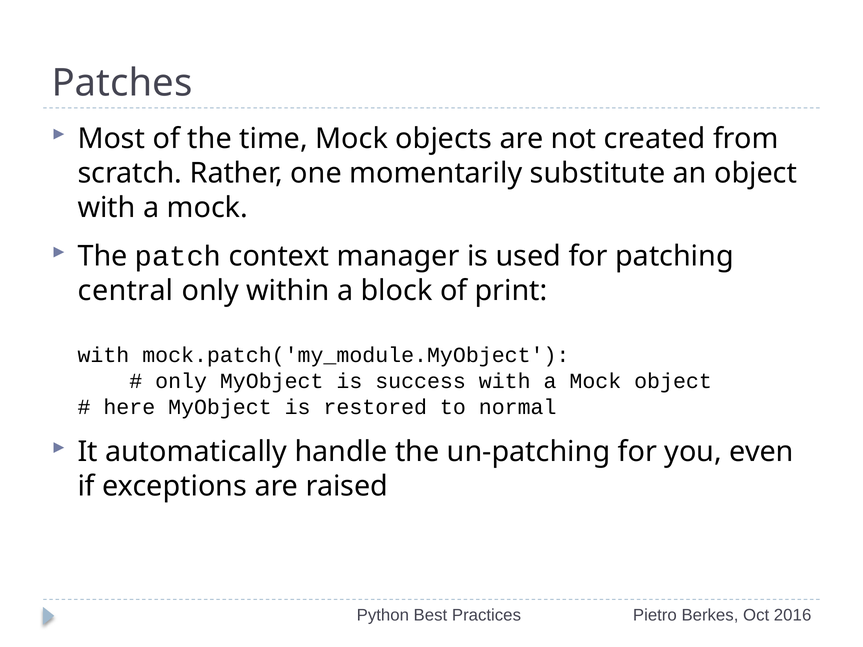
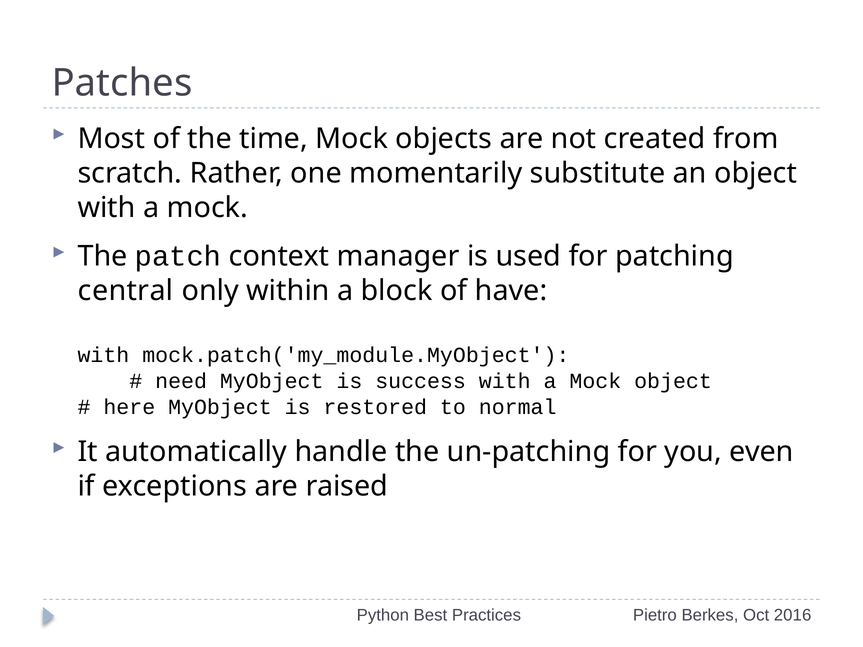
print: print -> have (511, 291)
only: only -> need (181, 381)
